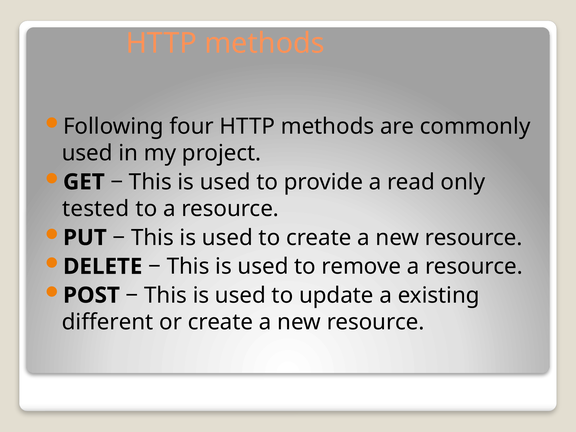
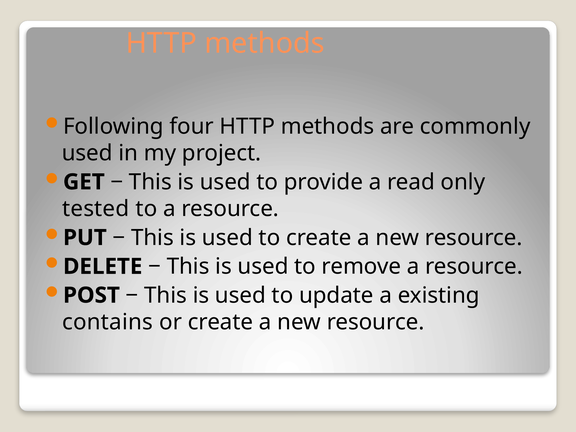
different: different -> contains (108, 322)
